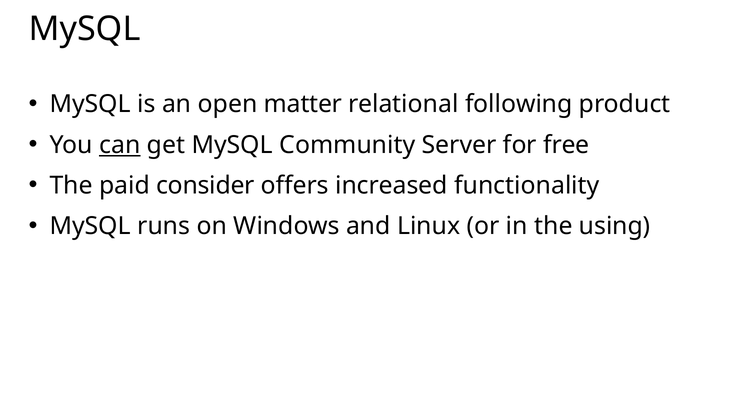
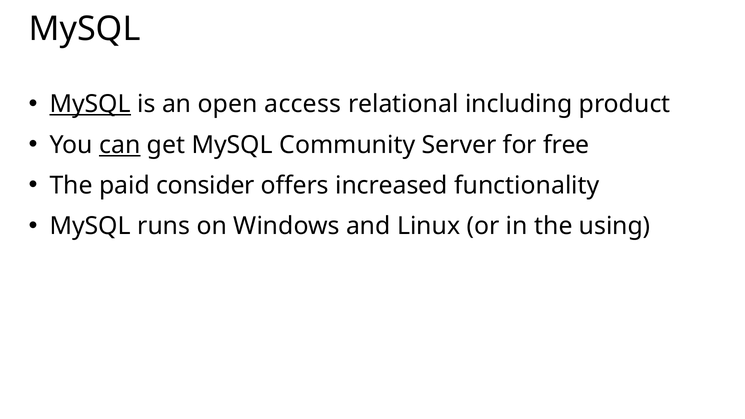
MySQL underline: none -> present (90, 104)
matter: matter -> access (303, 104)
following: following -> including (519, 104)
